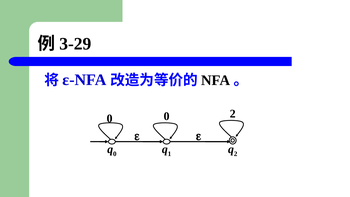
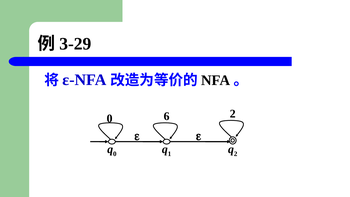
0 0: 0 -> 6 (167, 116)
